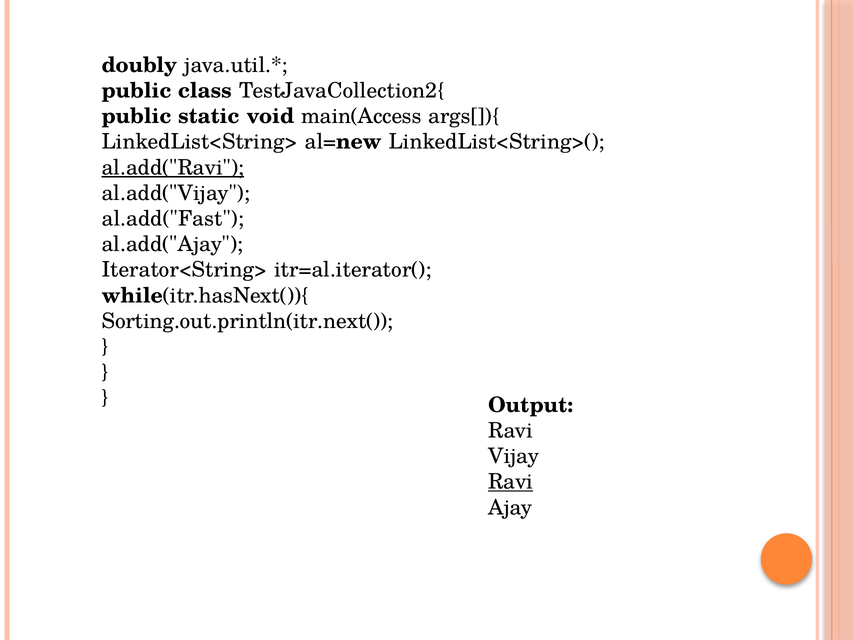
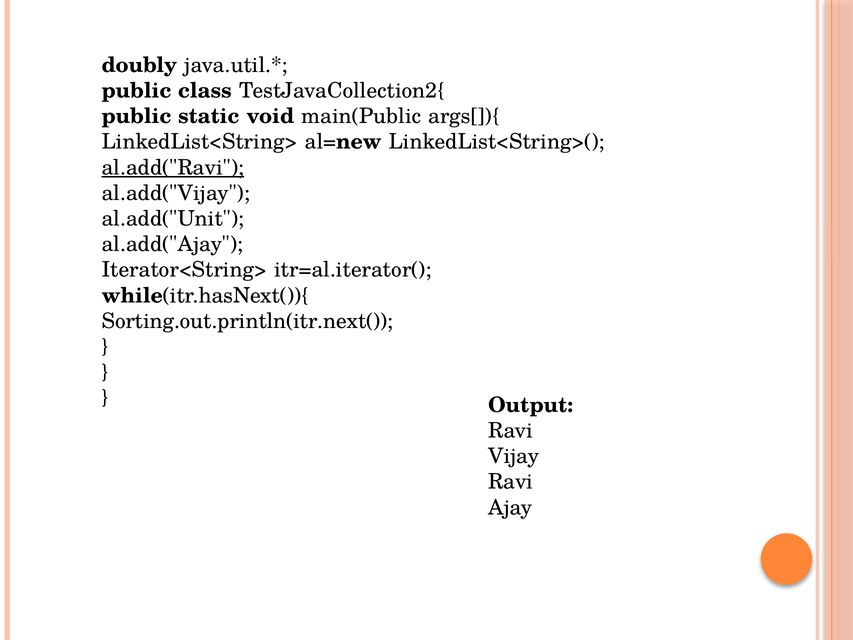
main(Access: main(Access -> main(Public (361, 116)
al.add("Fast: al.add("Fast -> al.add("Unit (173, 219)
Ravi underline: present -> none (511, 482)
